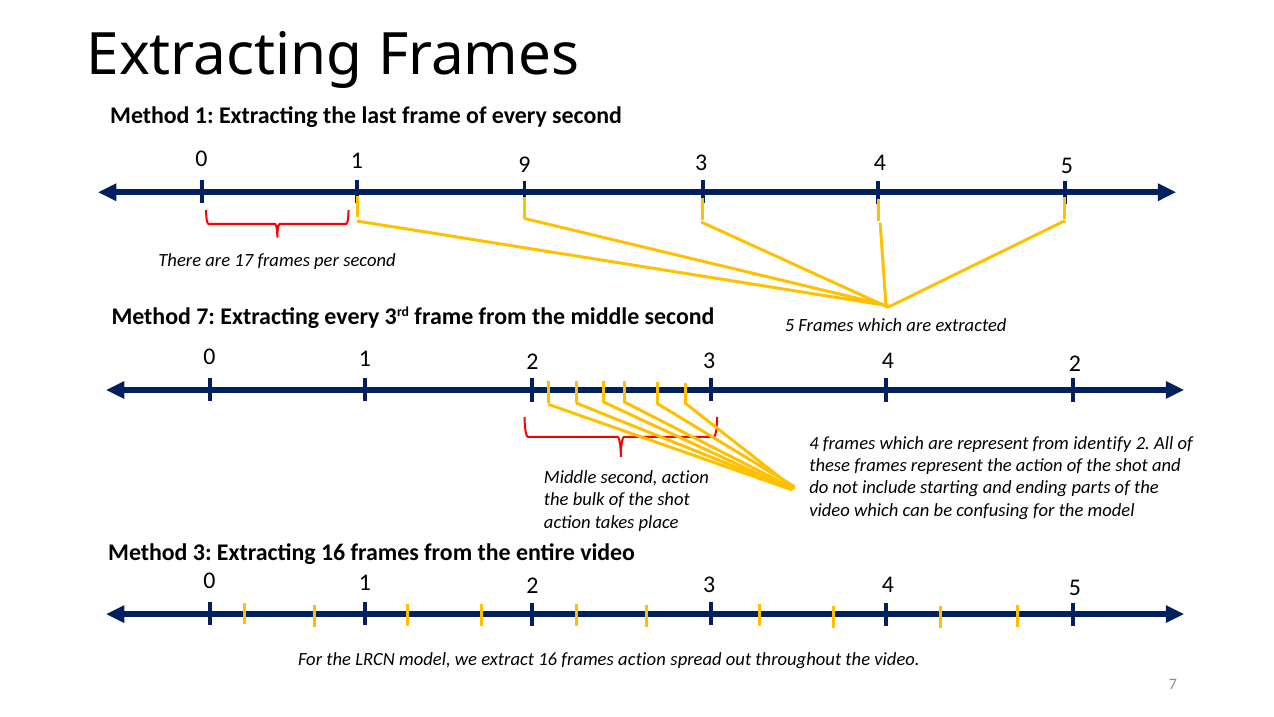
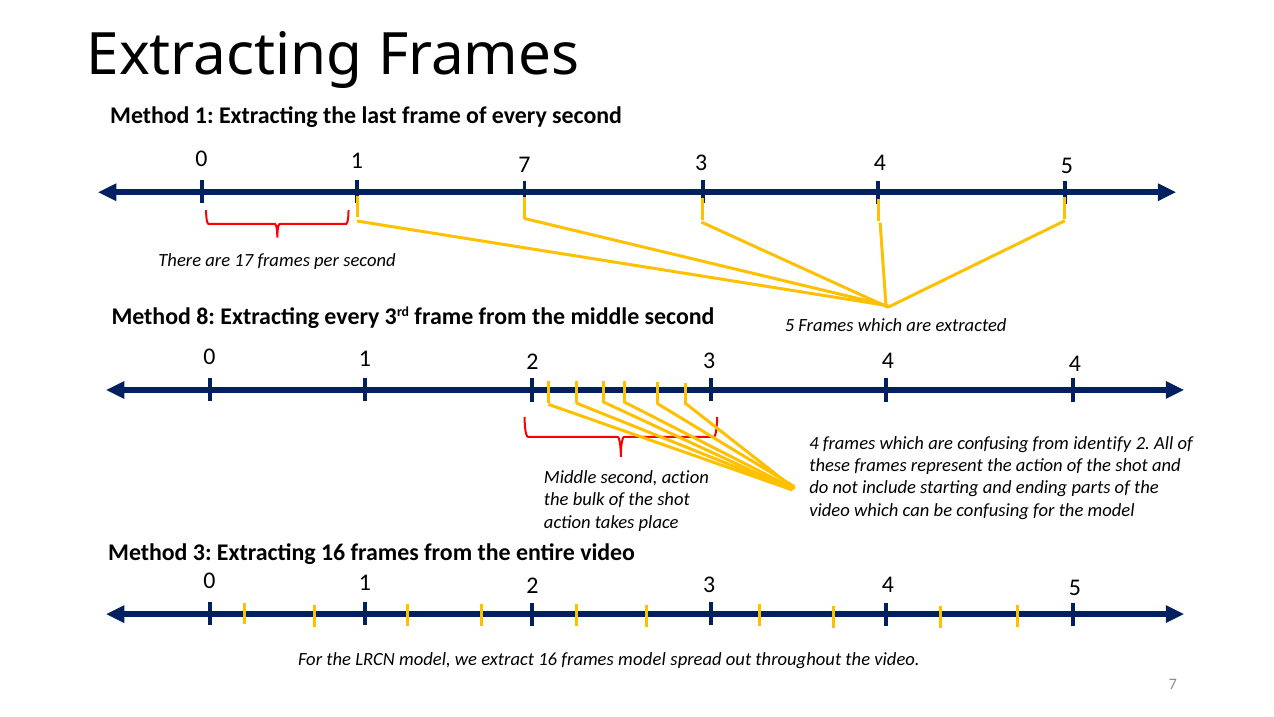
0 9: 9 -> 7 (524, 164)
Method 7: 7 -> 8 (206, 316)
4 2: 2 -> 4 (1075, 363)
are represent: represent -> confusing (993, 443)
frames action: action -> model (642, 659)
